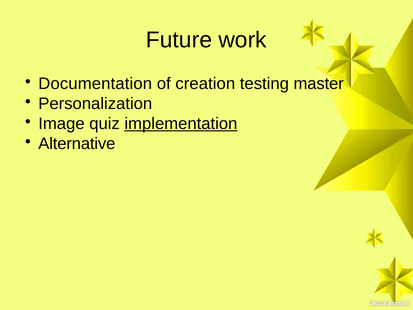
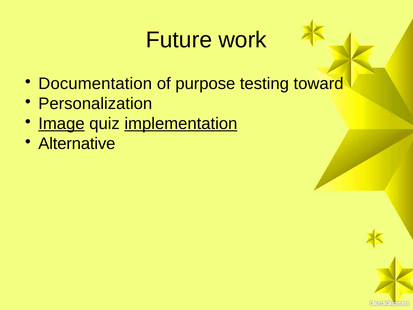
creation: creation -> purpose (205, 84)
master: master -> toward (319, 84)
Image underline: none -> present (61, 124)
